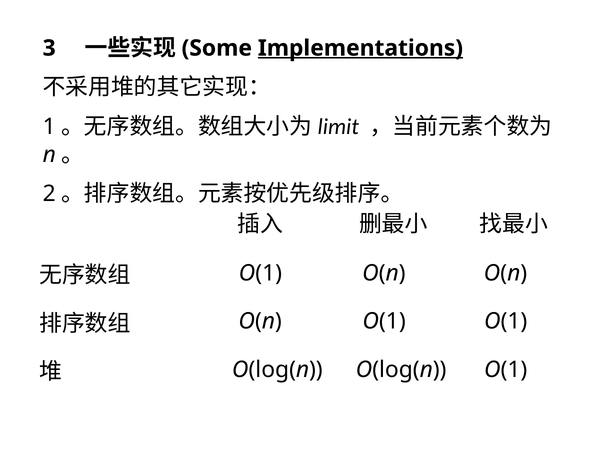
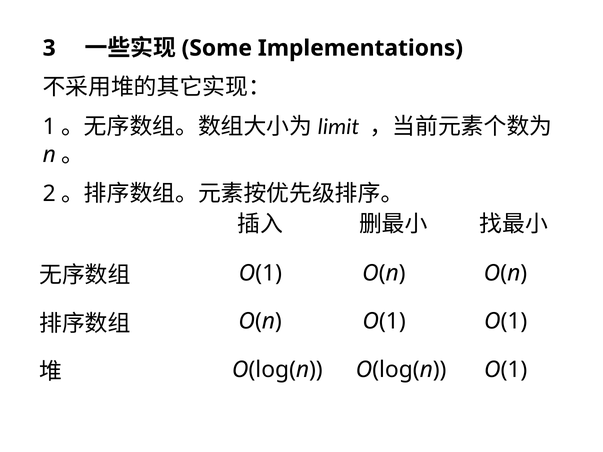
Implementations underline: present -> none (360, 48)
